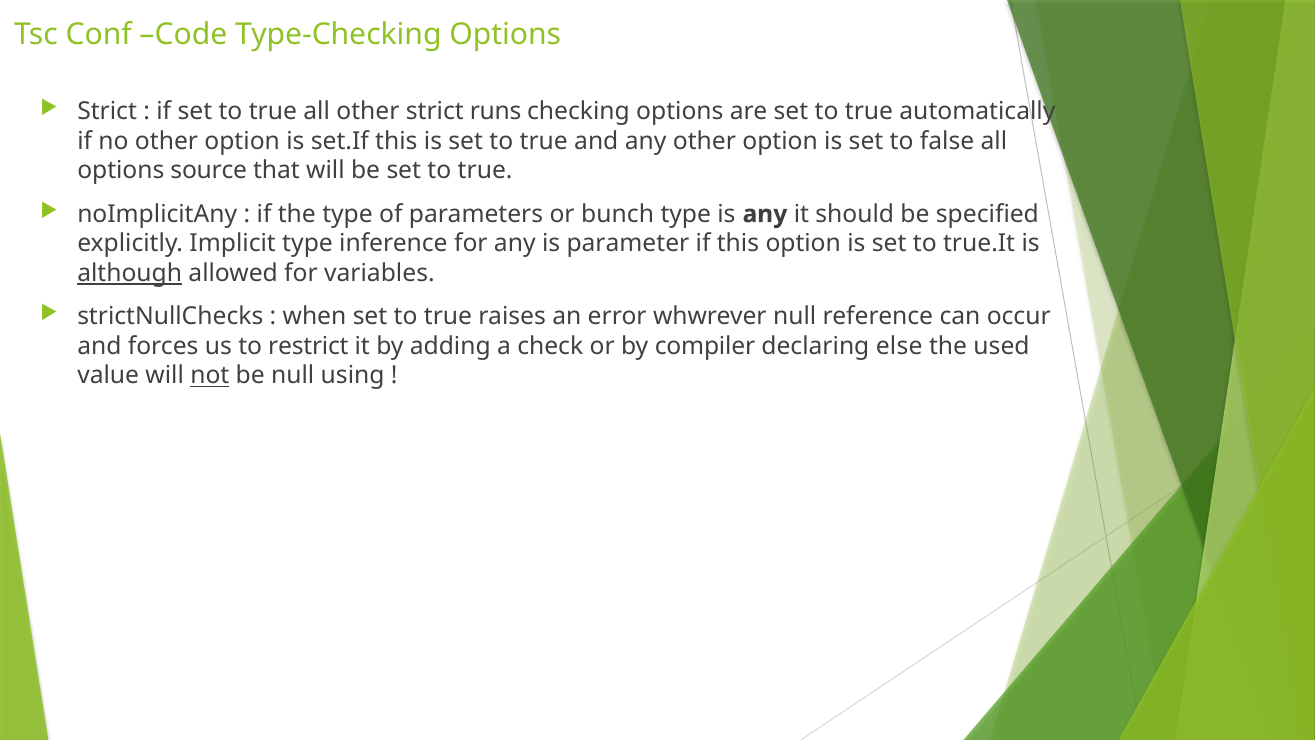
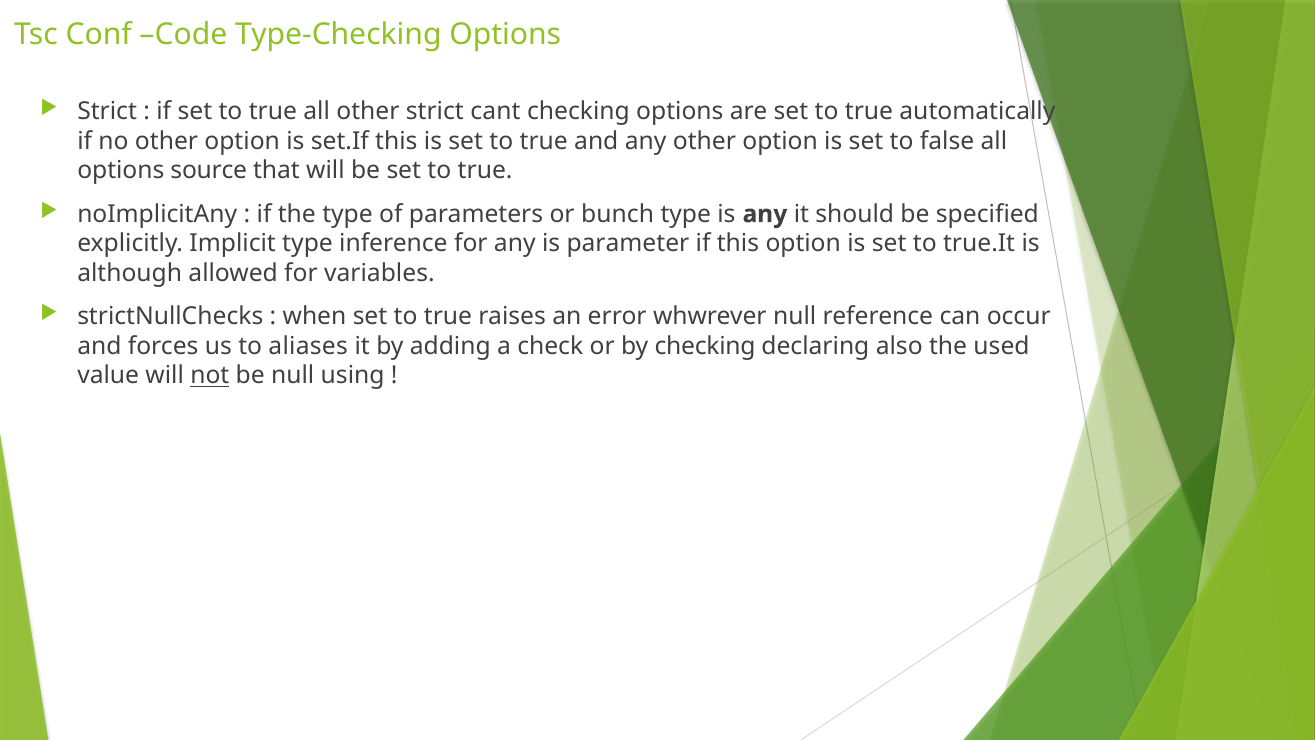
runs: runs -> cant (495, 112)
although underline: present -> none (130, 273)
restrict: restrict -> aliases (308, 346)
by compiler: compiler -> checking (705, 346)
else: else -> also (899, 346)
